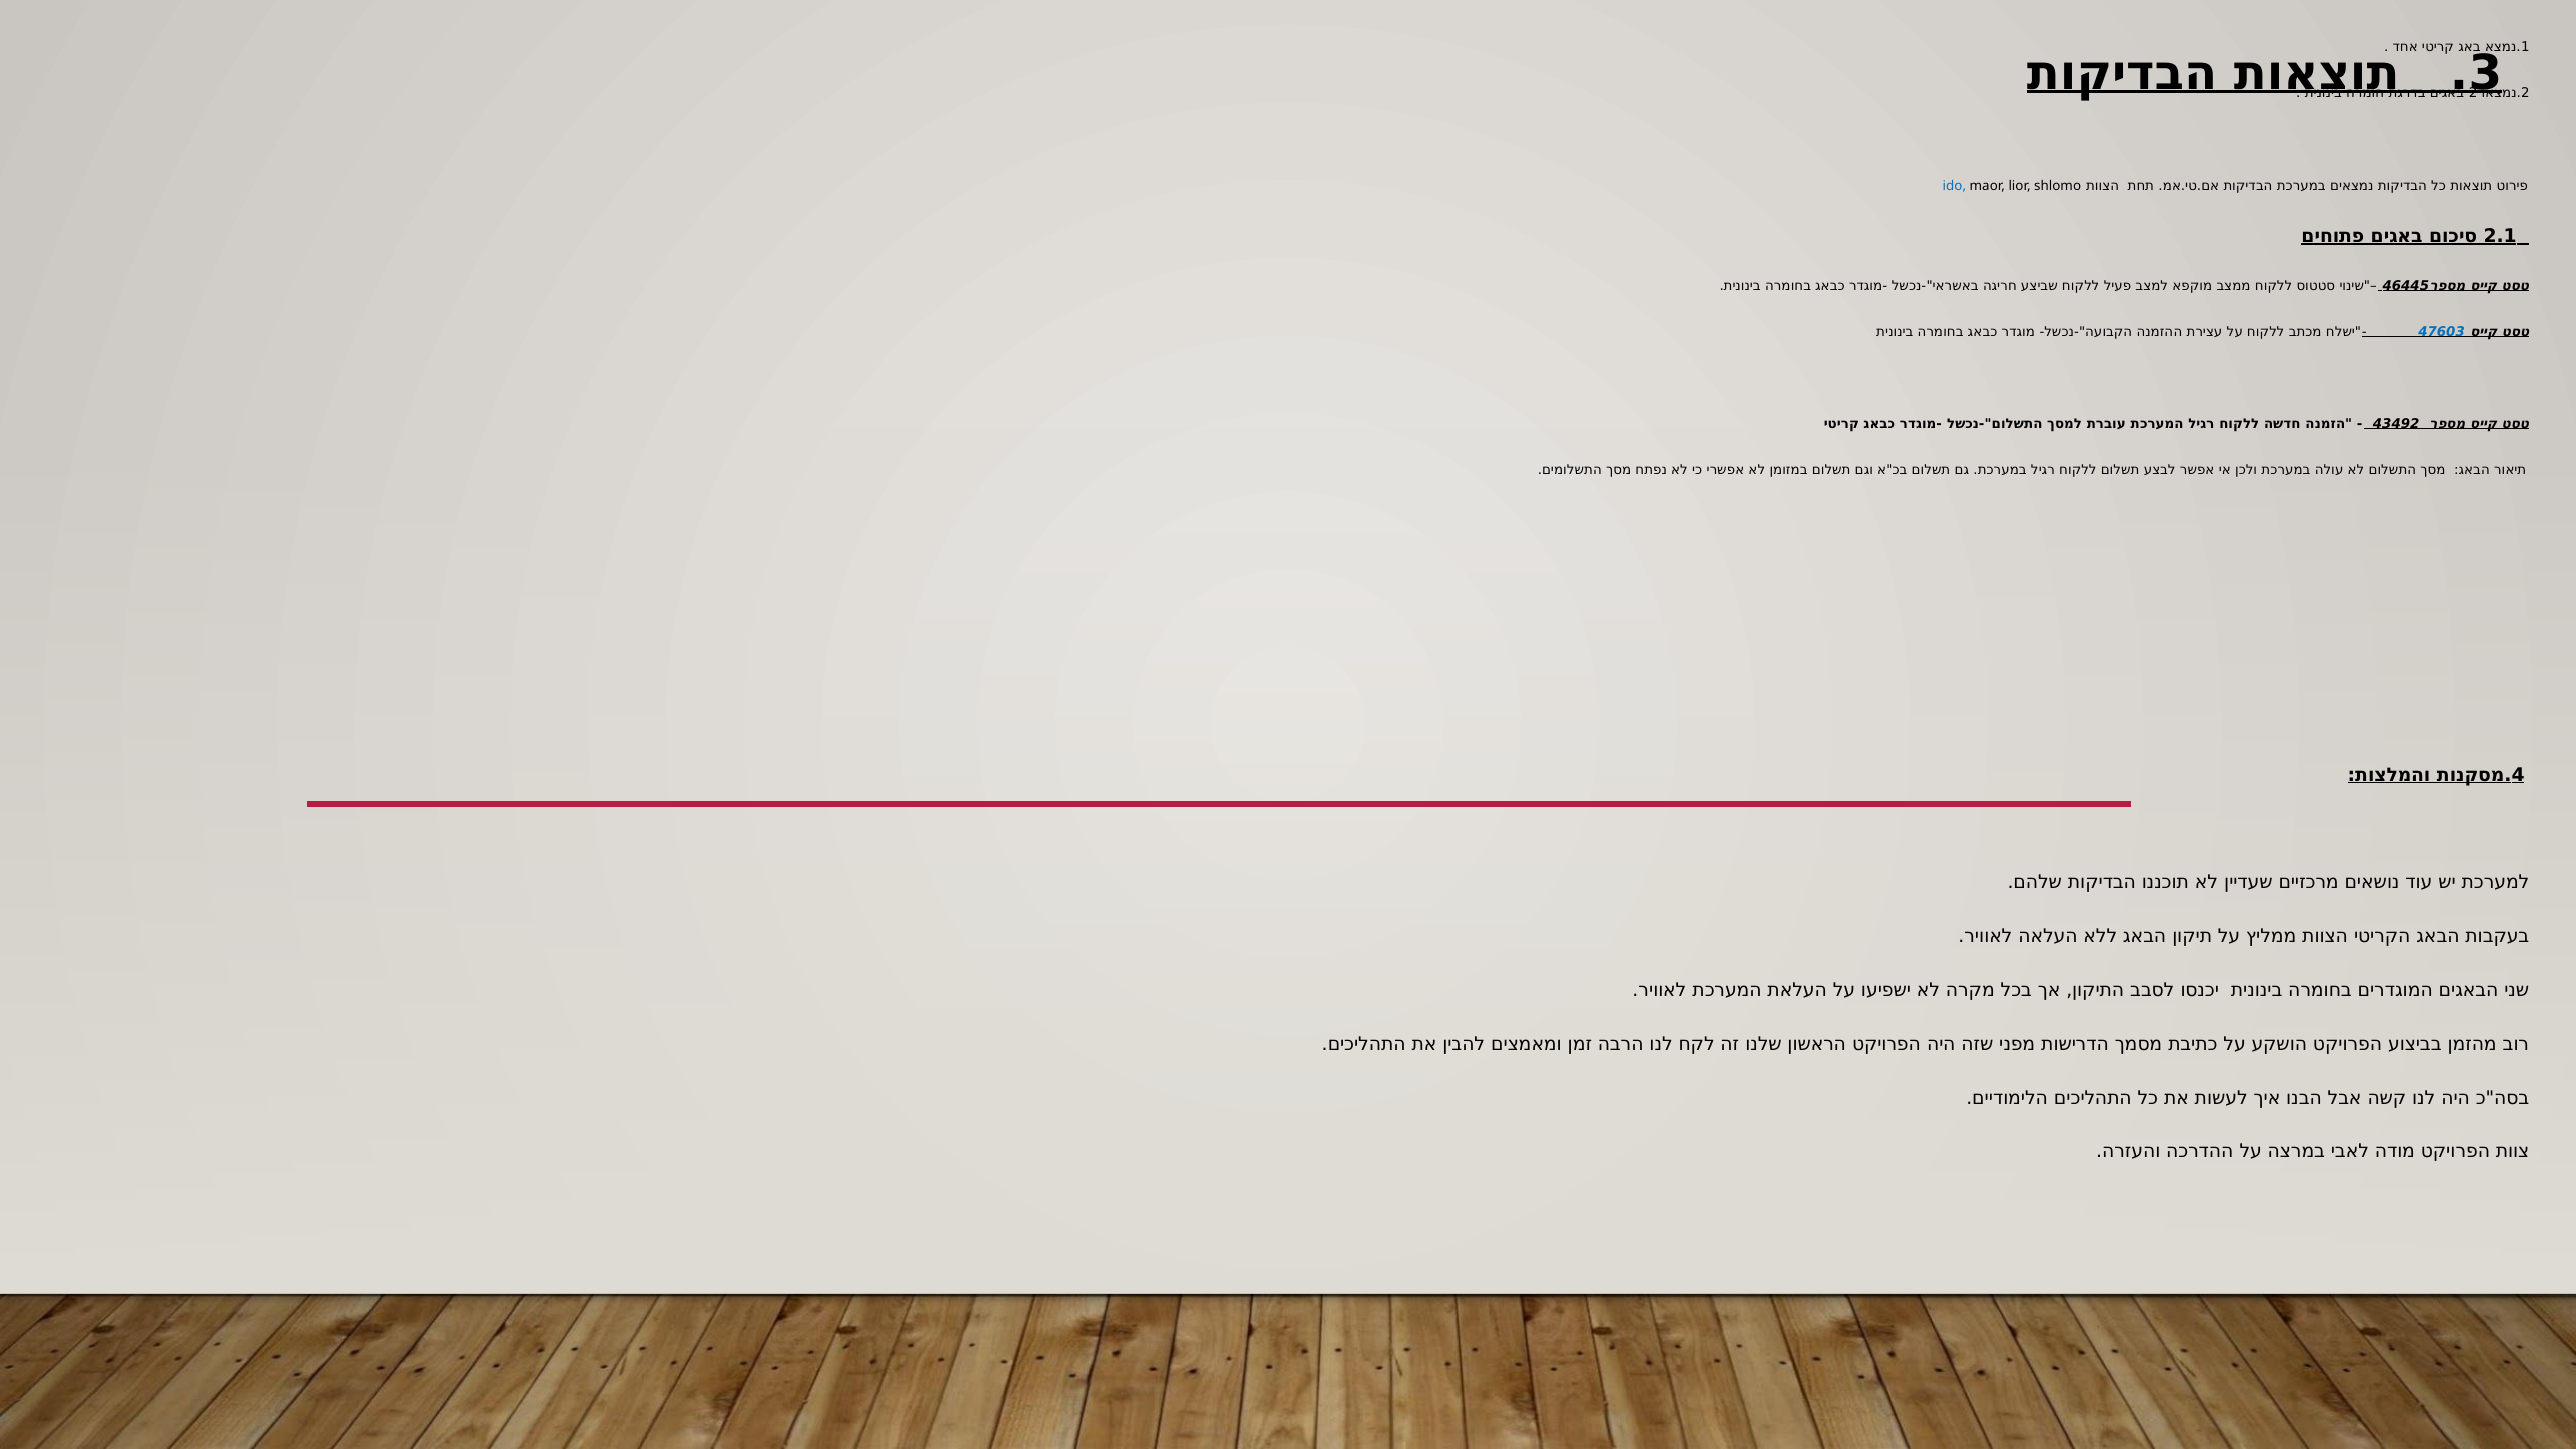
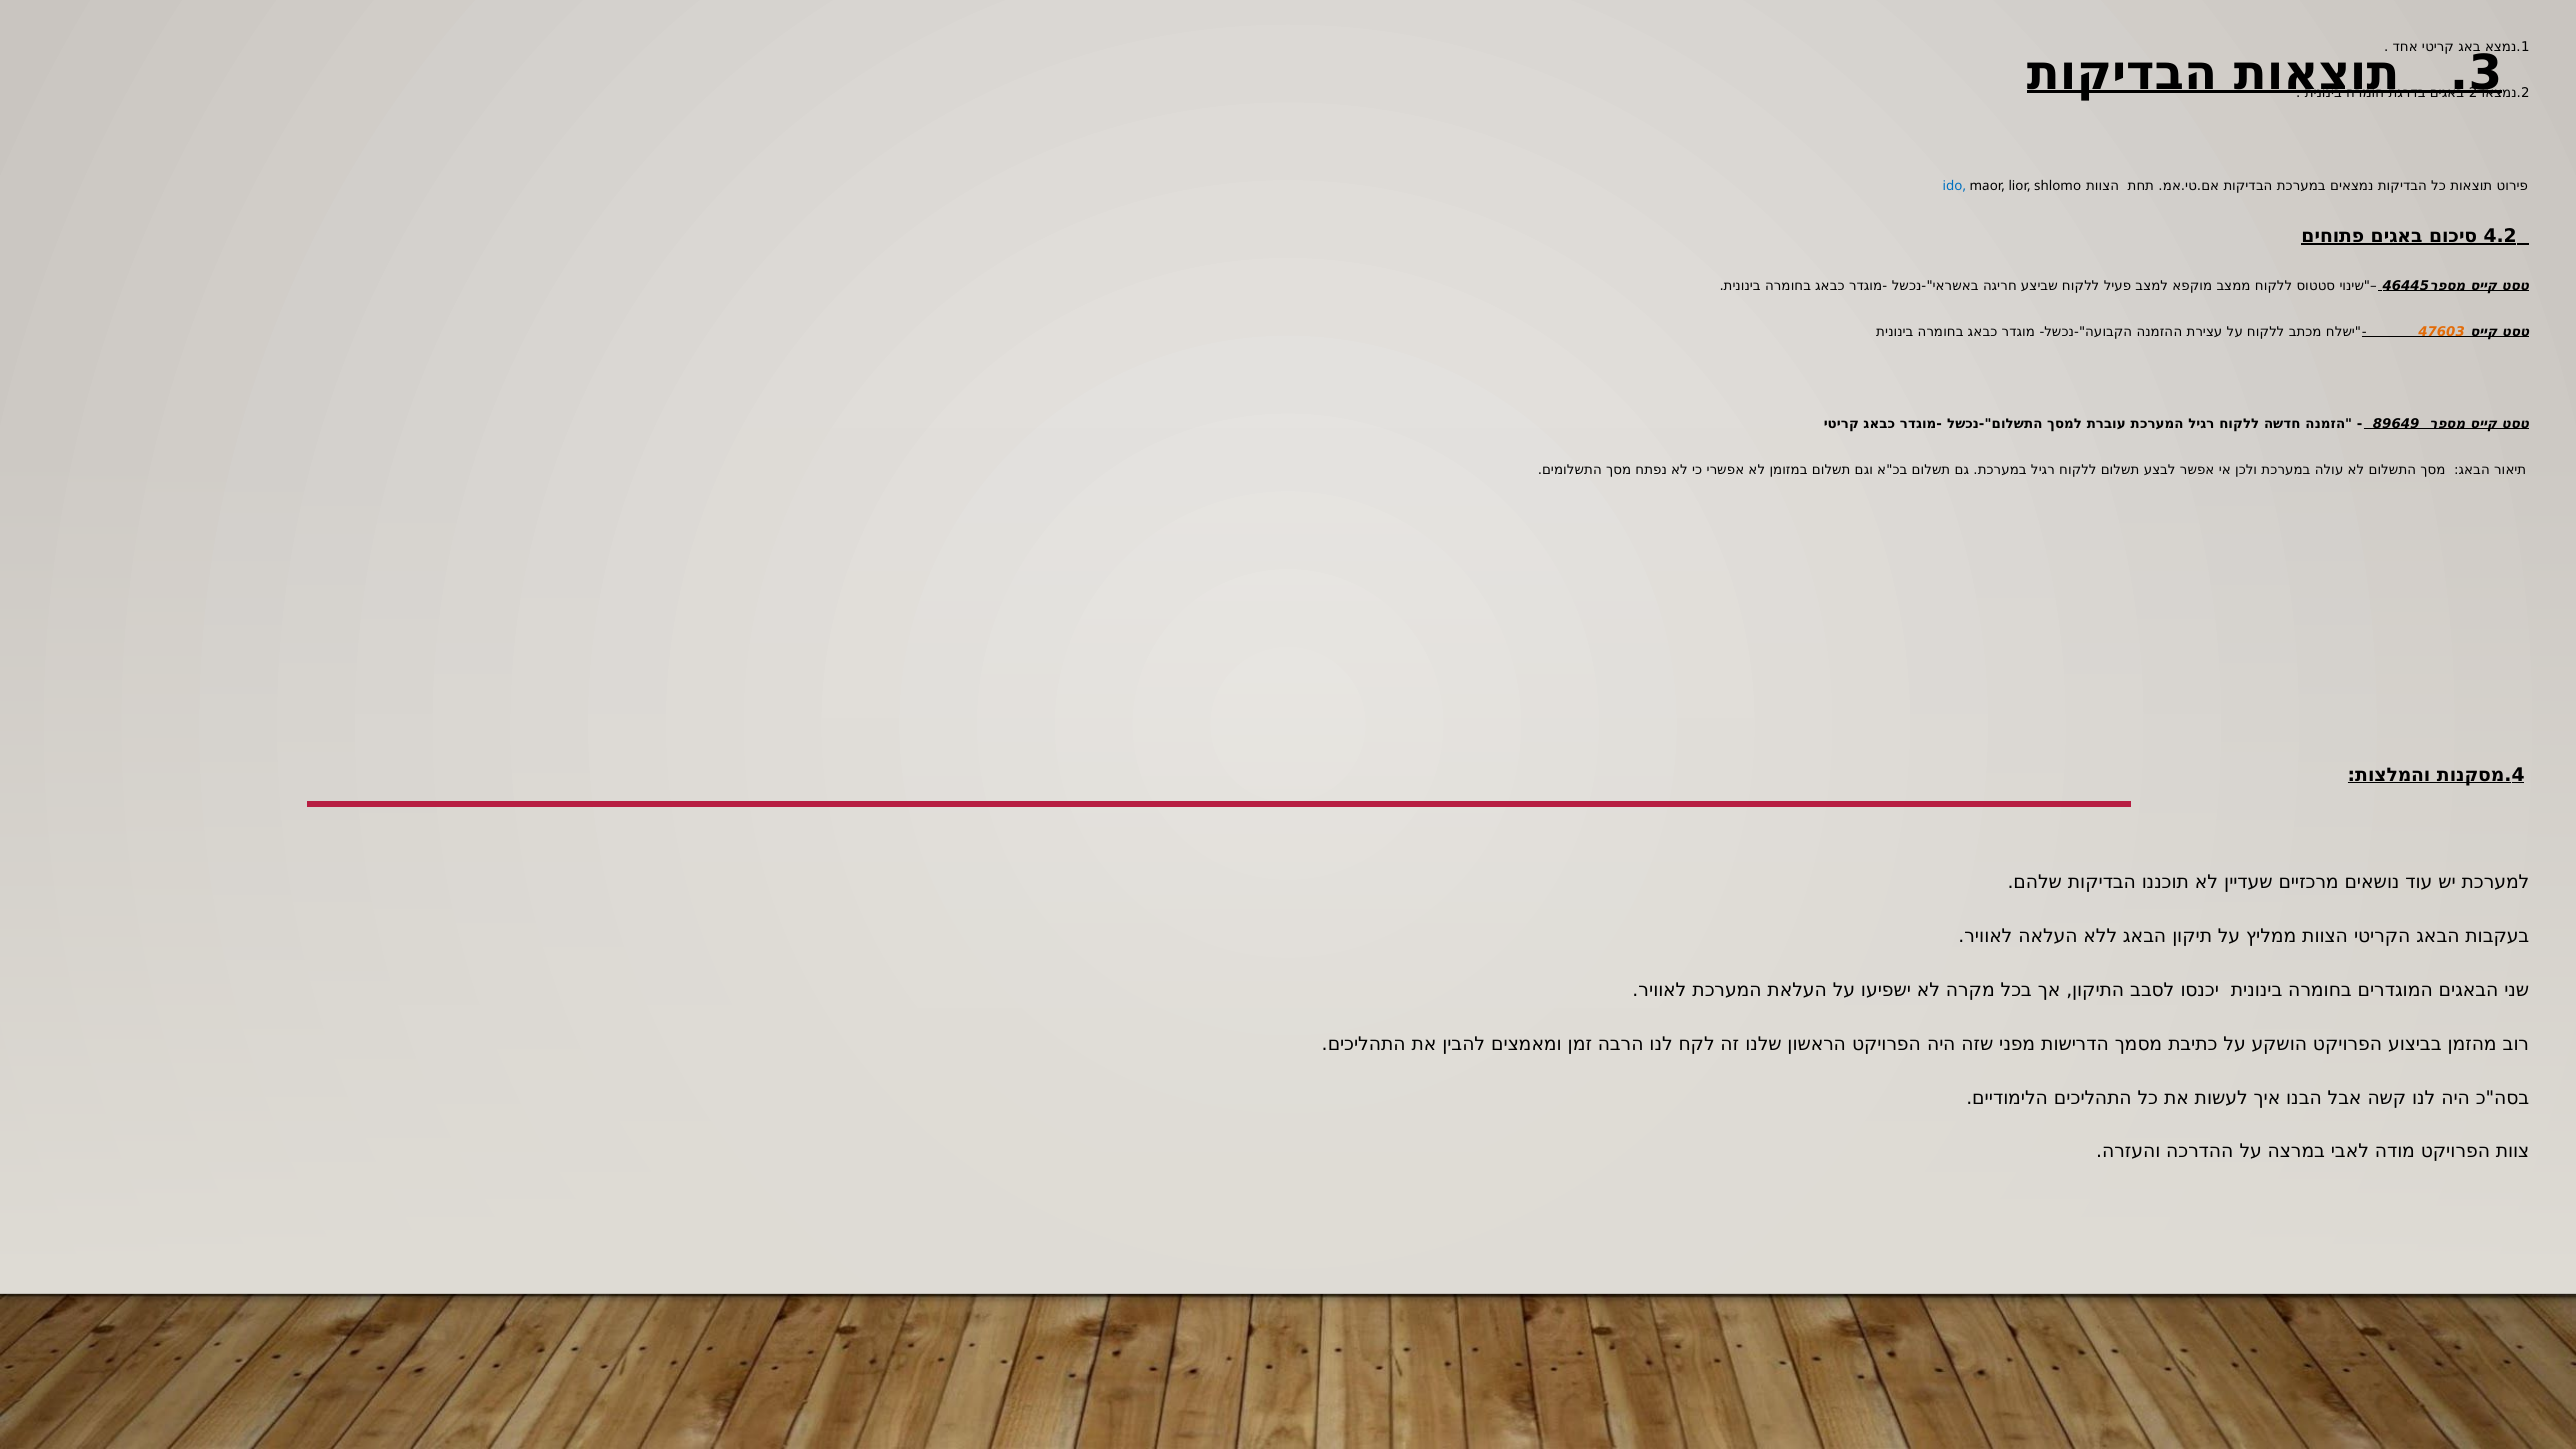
2.1: 2.1 -> 4.2 (2500, 237)
47603 colour: blue -> orange (2442, 332)
43492: 43492 -> 89649 (2396, 424)
